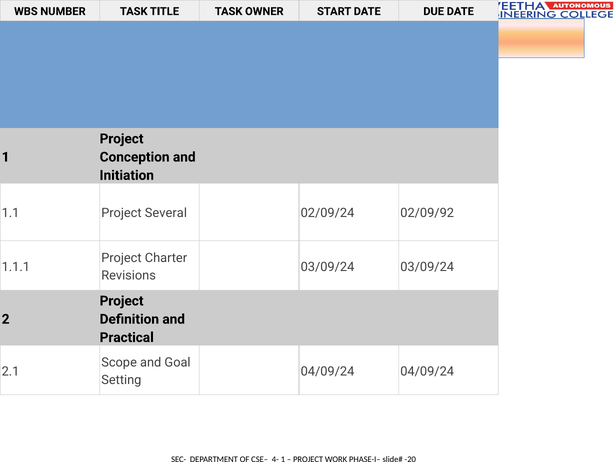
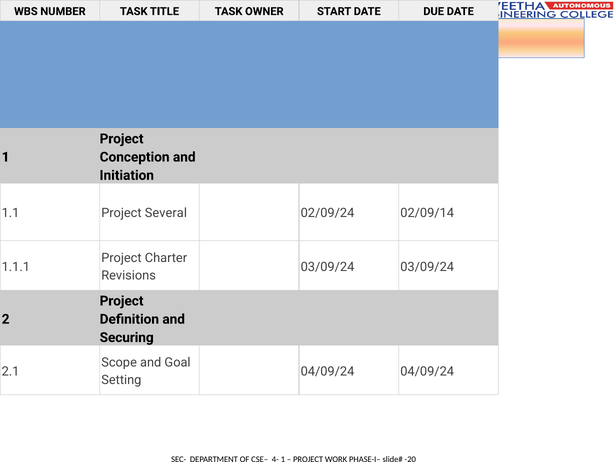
02/09/92: 02/09/92 -> 02/09/14 (427, 213)
Practical: Practical -> Securing (127, 337)
